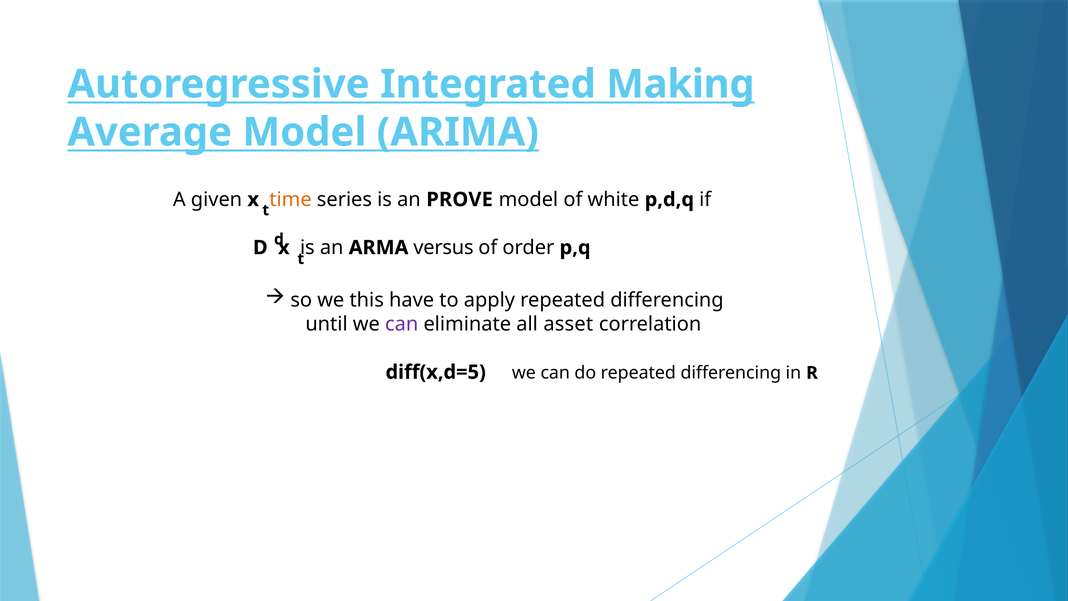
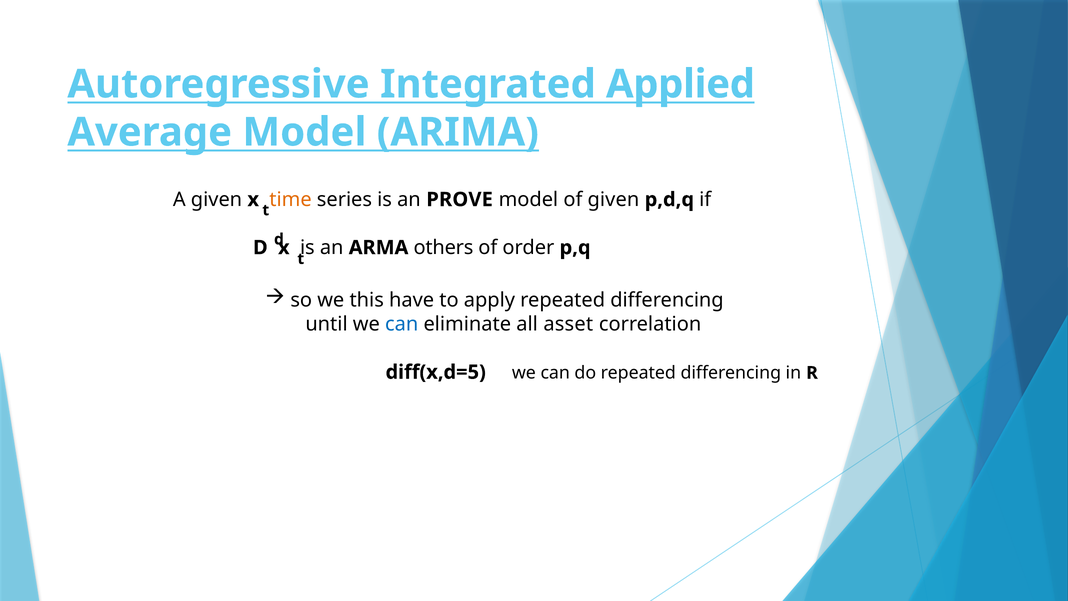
Making: Making -> Applied (680, 84)
of white: white -> given (613, 199)
versus: versus -> others (443, 248)
can colour: purple -> blue (402, 324)
